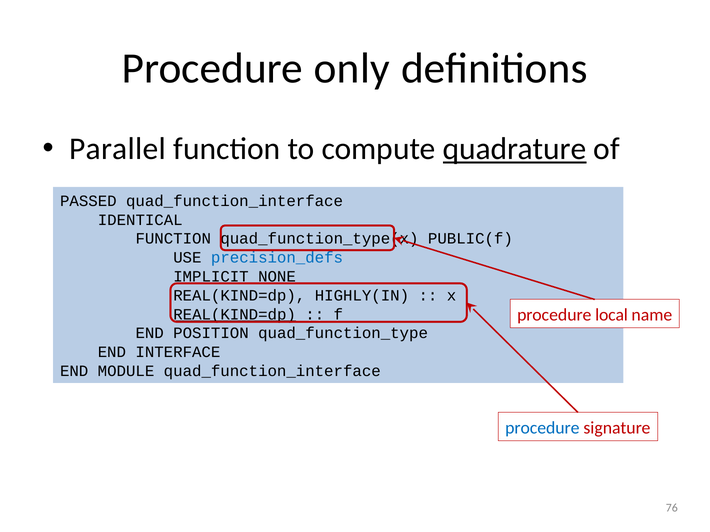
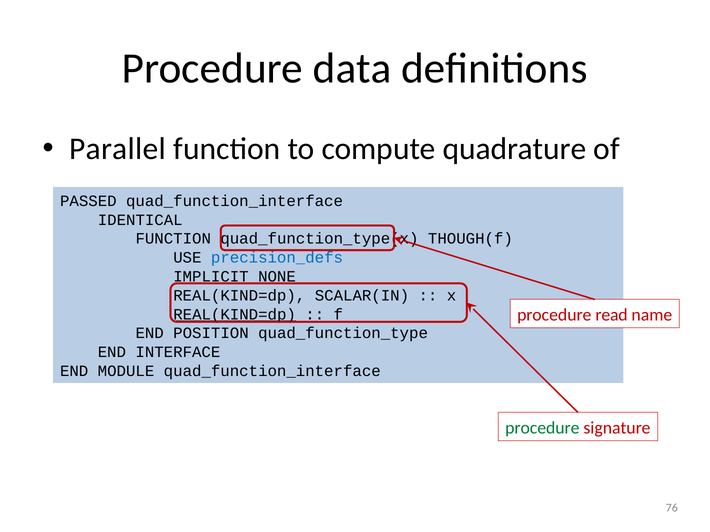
only: only -> data (352, 69)
quadrature underline: present -> none (515, 149)
PUBLIC(f: PUBLIC(f -> THOUGH(f (470, 239)
HIGHLY(IN: HIGHLY(IN -> SCALAR(IN (362, 296)
local: local -> read (612, 315)
procedure colour: blue -> green (542, 428)
